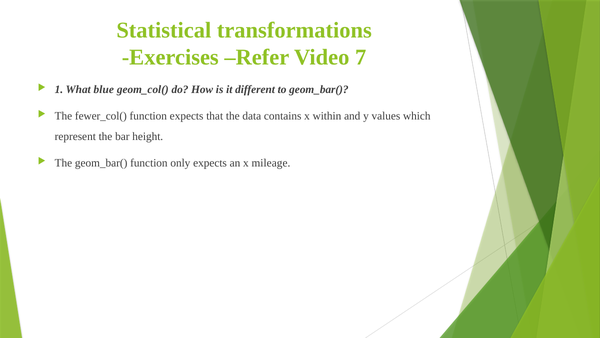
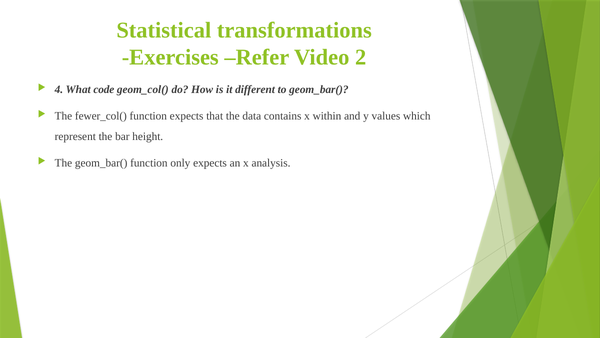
7: 7 -> 2 (361, 57)
1: 1 -> 4 (59, 89)
blue: blue -> code (104, 89)
mileage: mileage -> analysis (271, 163)
